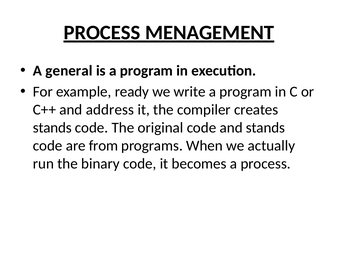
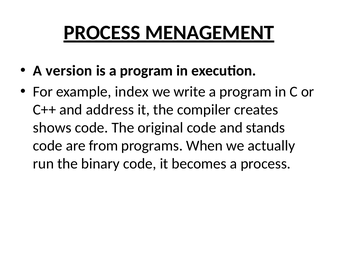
general: general -> version (69, 71)
ready: ready -> index (132, 92)
stands: stands -> shows (52, 128)
